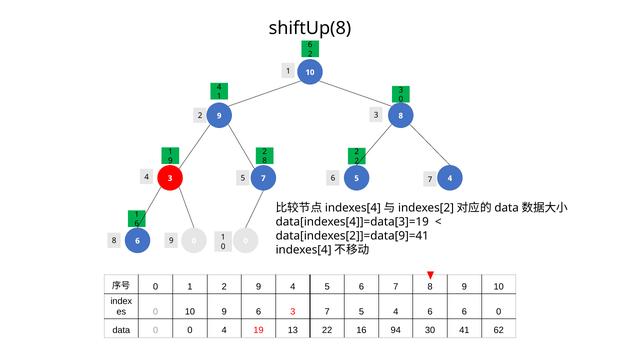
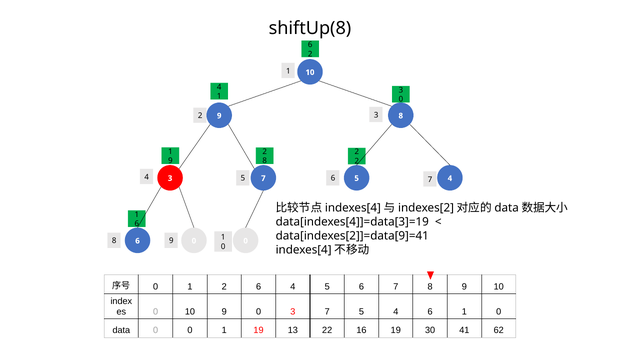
2 9: 9 -> 6 (259, 286)
9 6: 6 -> 0 (259, 311)
6 6: 6 -> 1 (464, 311)
data 0 0 4: 4 -> 1 (224, 330)
16 94: 94 -> 19 (396, 330)
